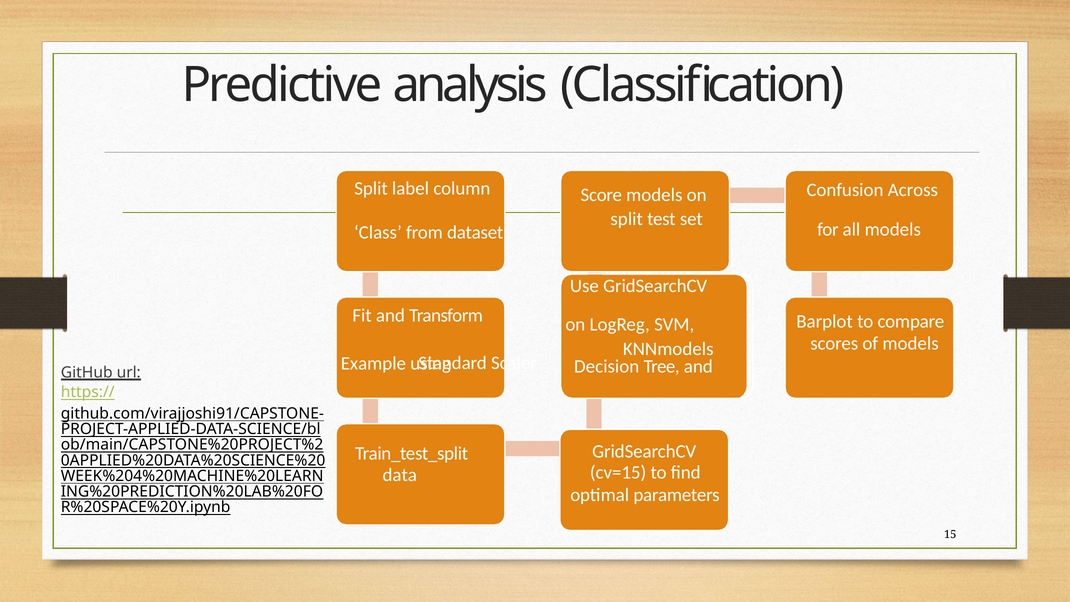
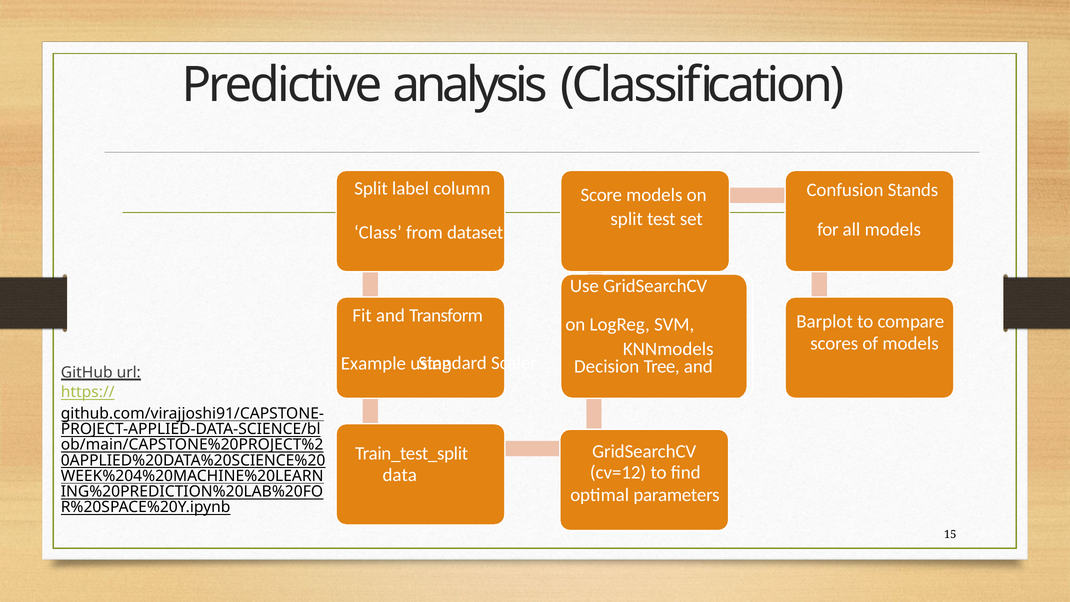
Across: Across -> Stands (913, 190)
cv=15: cv=15 -> cv=12 (618, 472)
